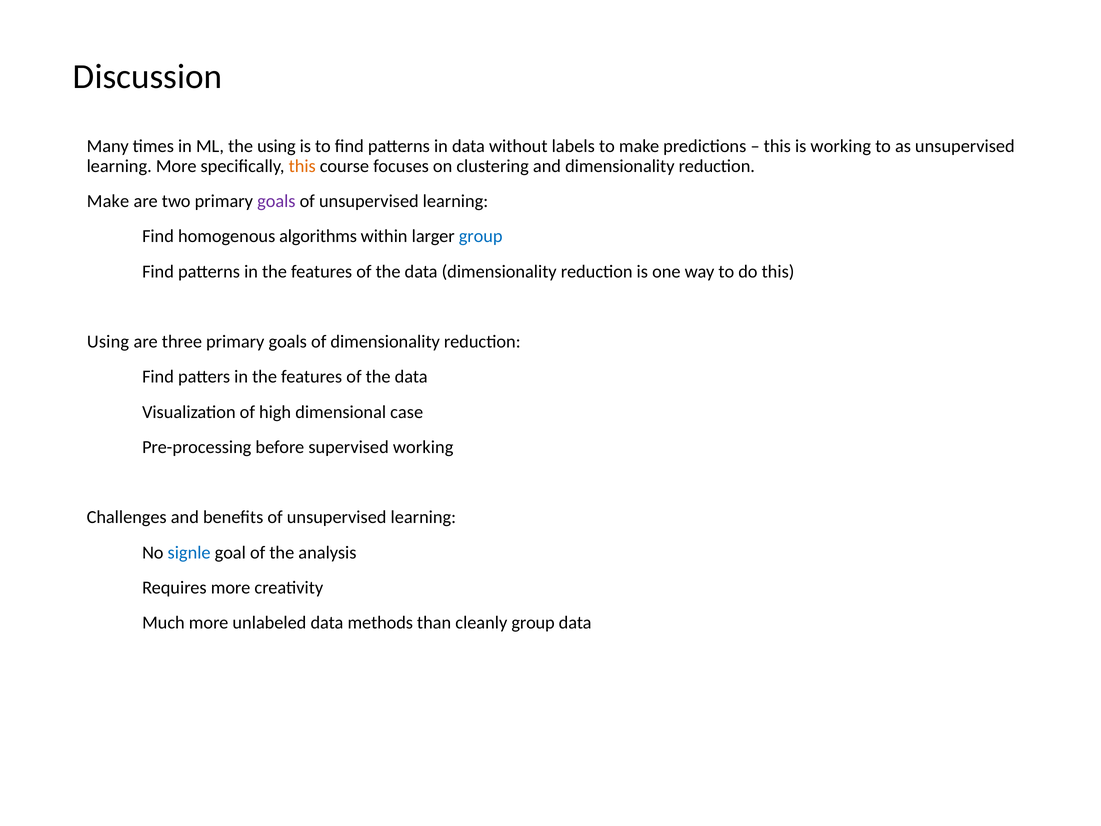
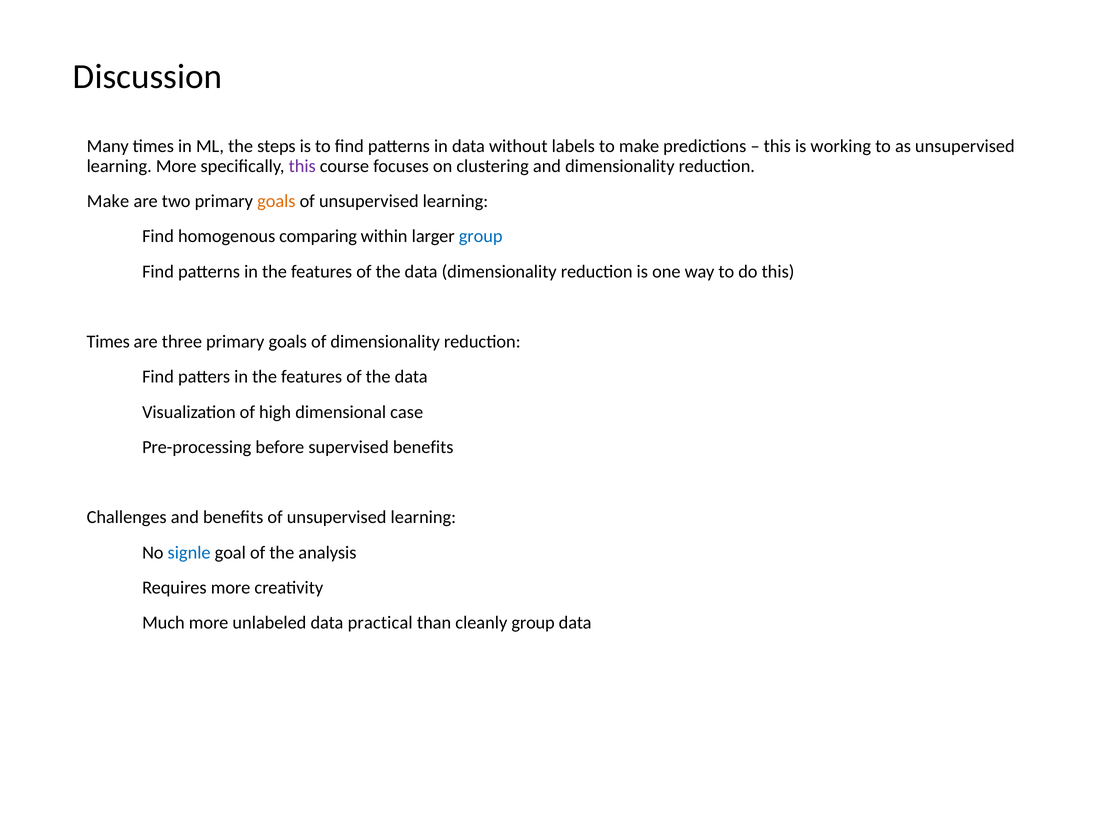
the using: using -> steps (276, 146)
this colour: orange -> purple (302, 166)
goals colour: purple -> orange (276, 201)
algorithms: algorithms -> comparing (318, 236)
Using: Using -> Times (108, 342)
supervised working: working -> benefits (423, 447)
methods: methods -> practical (380, 623)
